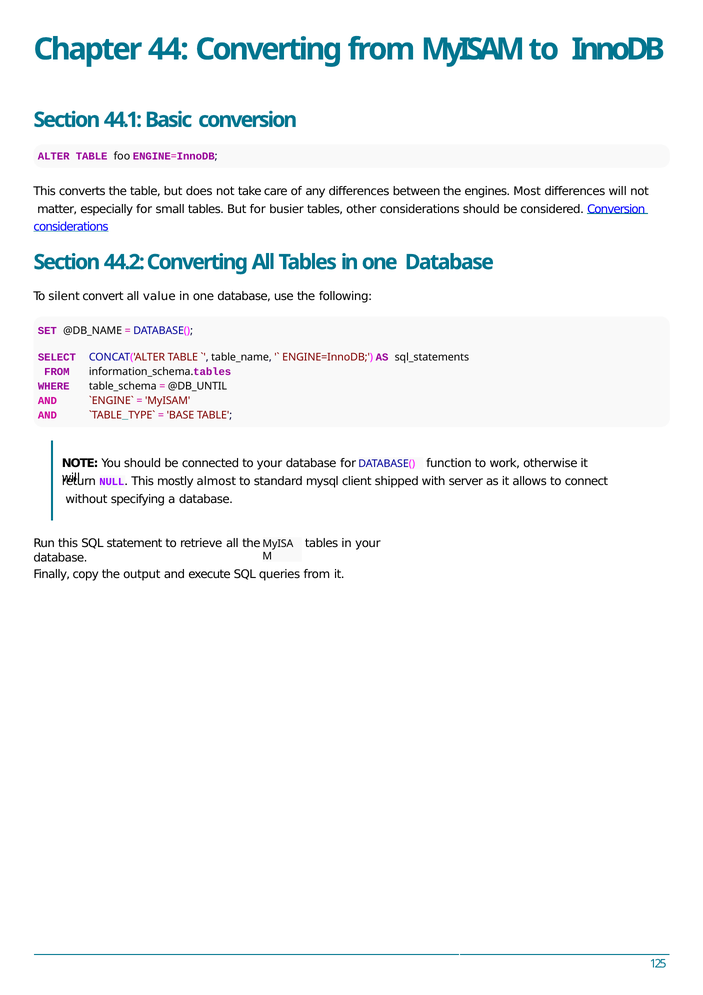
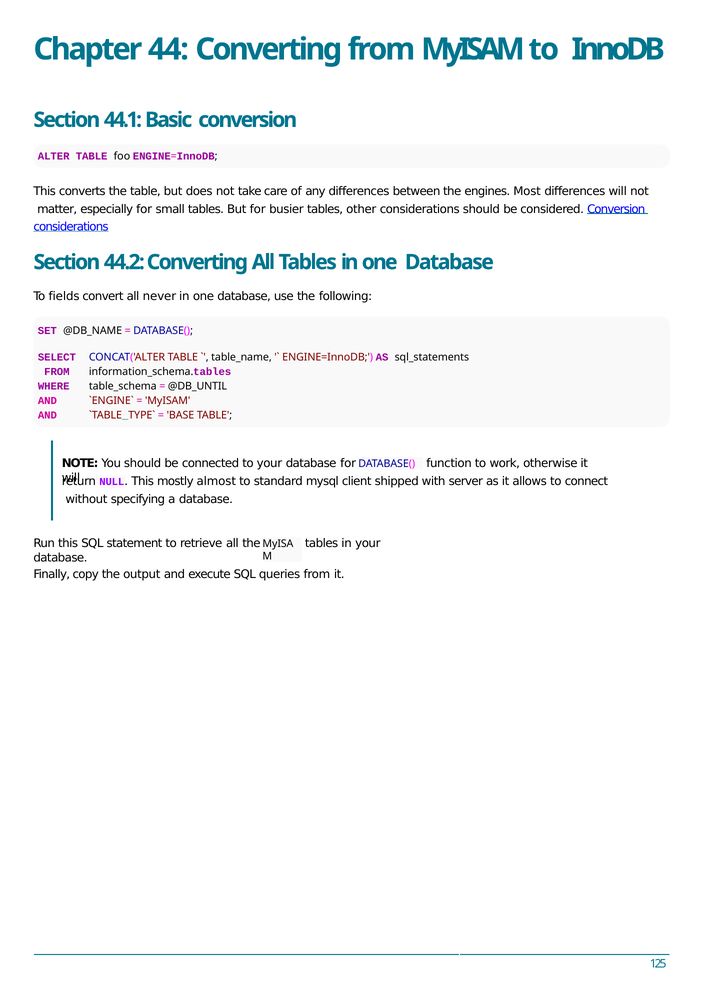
silent: silent -> fields (64, 296)
value: value -> never (159, 296)
